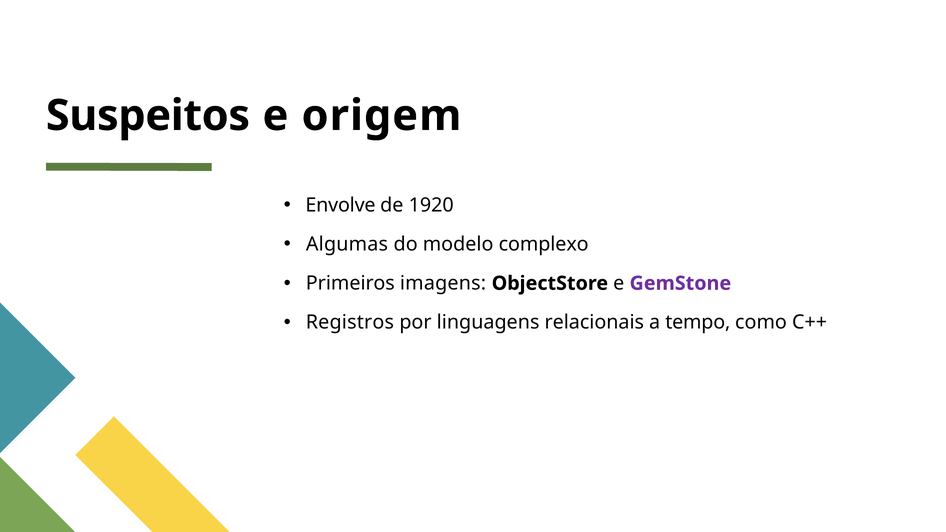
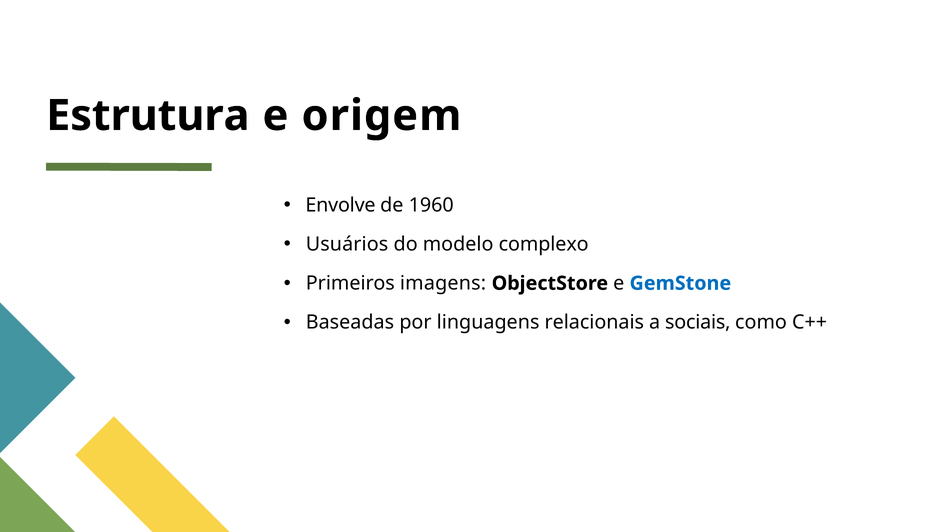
Suspeitos: Suspeitos -> Estrutura (148, 116)
1920: 1920 -> 1960 (431, 205)
Algumas: Algumas -> Usuários (347, 244)
GemStone colour: purple -> blue (680, 283)
Registros: Registros -> Baseadas (350, 322)
tempo: tempo -> sociais (698, 322)
